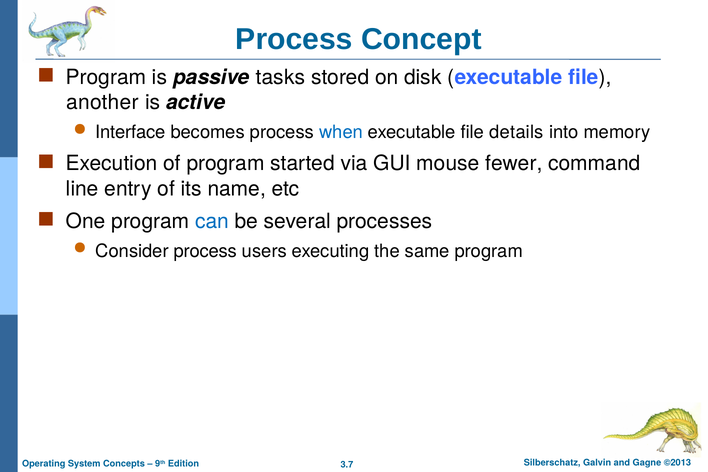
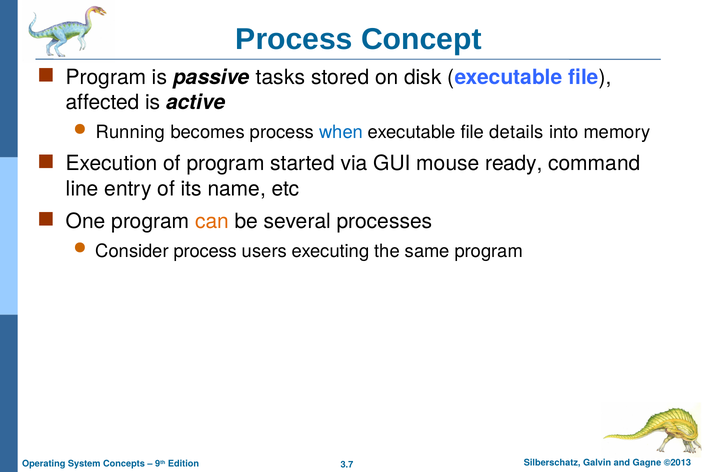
another: another -> affected (103, 102)
Interface: Interface -> Running (130, 132)
fewer: fewer -> ready (514, 163)
can colour: blue -> orange (212, 221)
